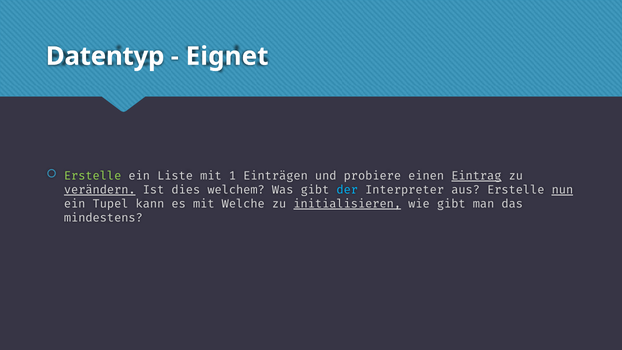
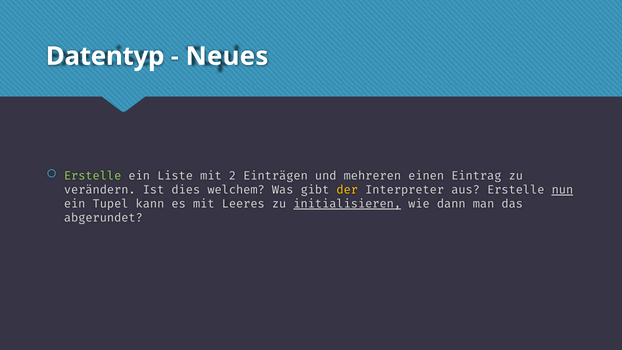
Eignet: Eignet -> Neues (227, 56)
1: 1 -> 2 (232, 176)
probiere: probiere -> mehreren (372, 176)
Eintrag underline: present -> none (476, 176)
verändern underline: present -> none (100, 190)
der colour: light blue -> yellow (347, 190)
Welche: Welche -> Leeres (243, 204)
wie gibt: gibt -> dann (451, 204)
mindestens: mindestens -> abgerundet (103, 218)
